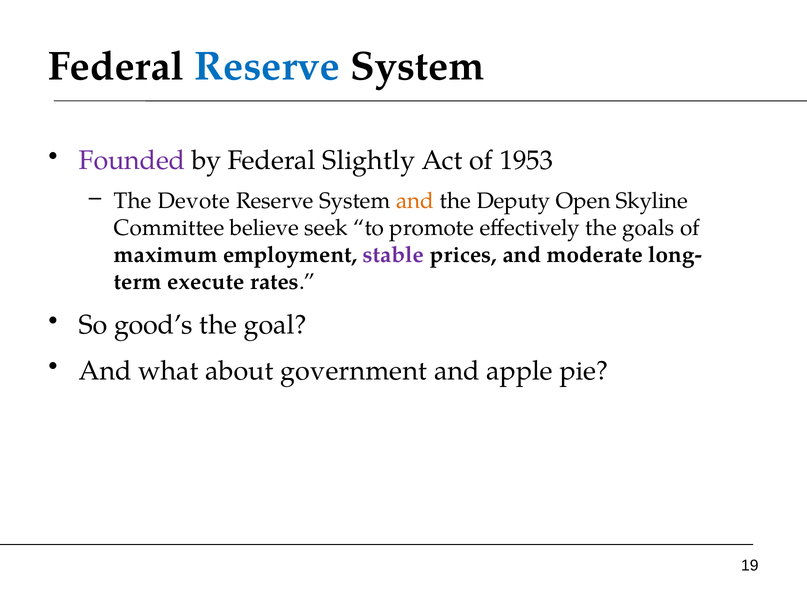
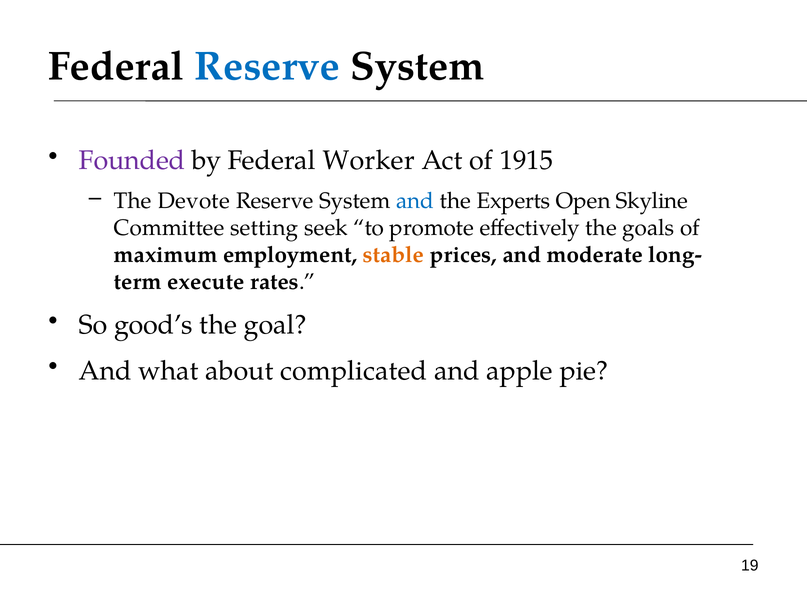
Slightly: Slightly -> Worker (369, 161)
1953: 1953 -> 1915 (526, 161)
and colour: orange -> blue (415, 201)
Deputy: Deputy -> Experts (514, 201)
believe: believe -> setting (264, 228)
stable colour: purple -> orange (394, 255)
government: government -> complicated (354, 371)
